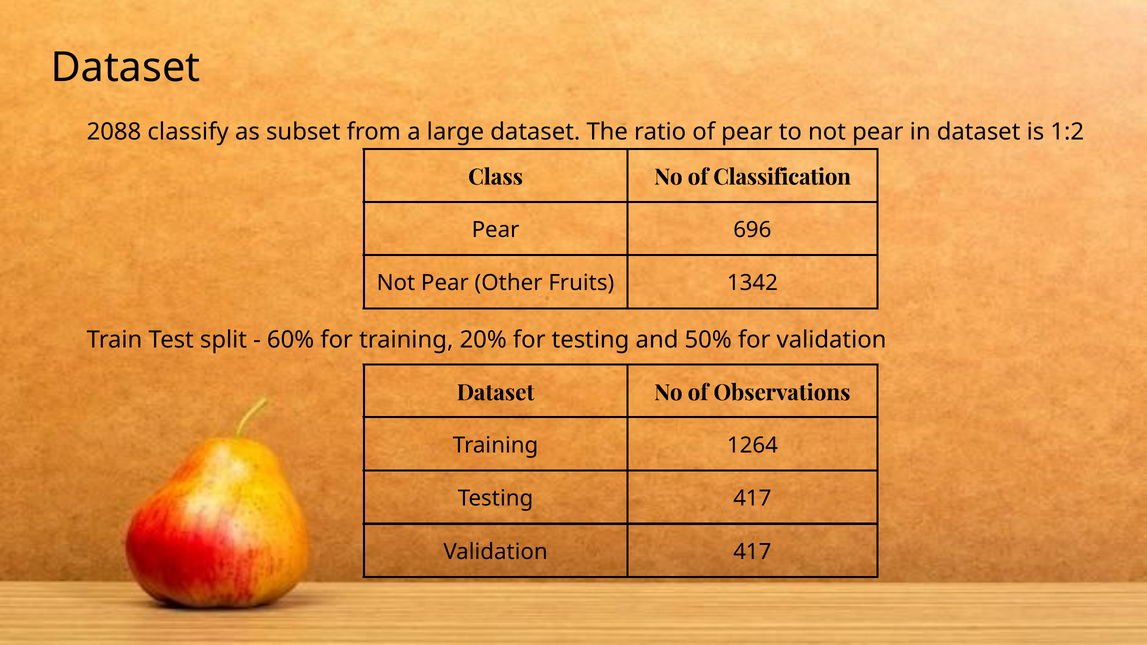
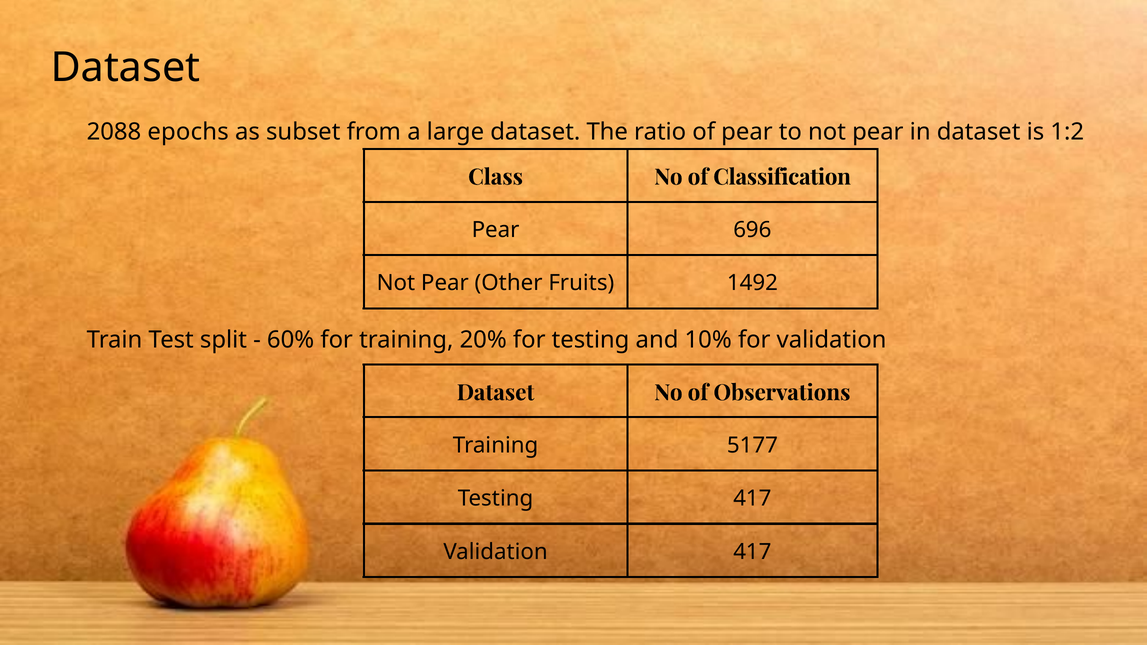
classify: classify -> epochs (188, 132)
1342: 1342 -> 1492 (752, 283)
50%: 50% -> 10% (708, 340)
1264: 1264 -> 5177 (752, 445)
